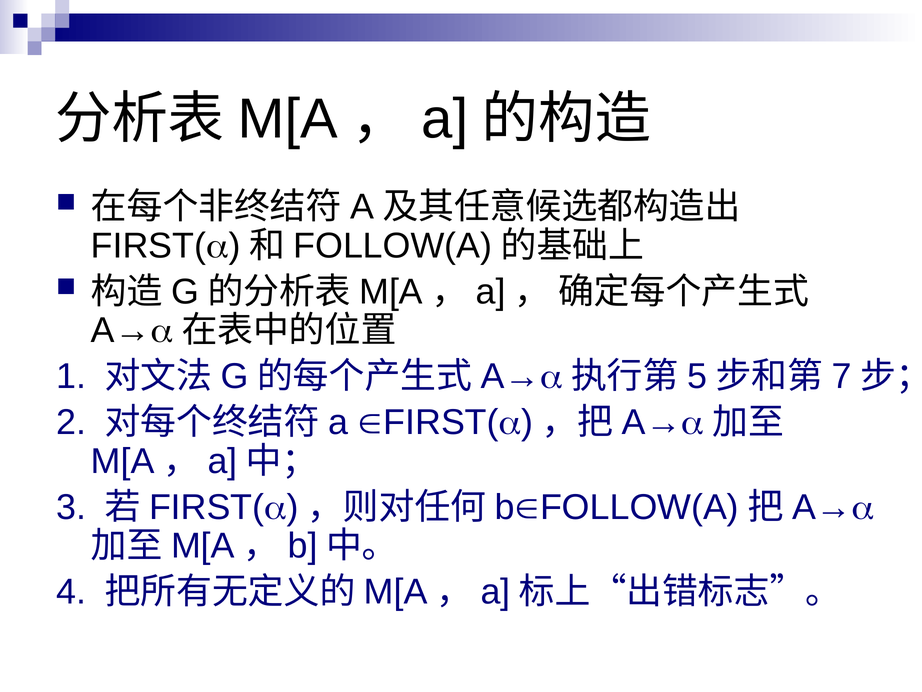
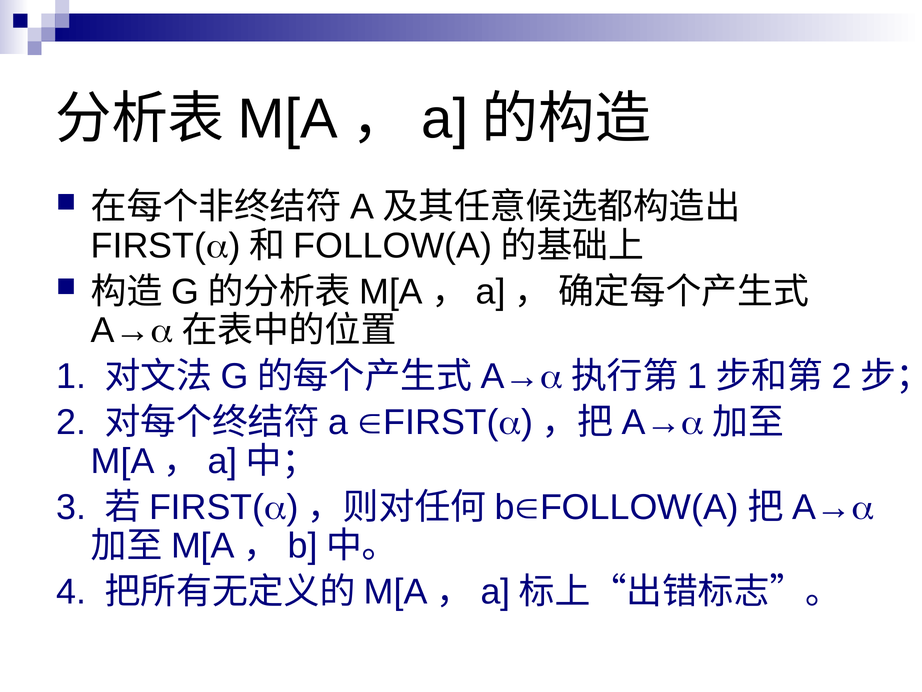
5: 5 -> 1 (697, 376)
7: 7 -> 2 (842, 376)
